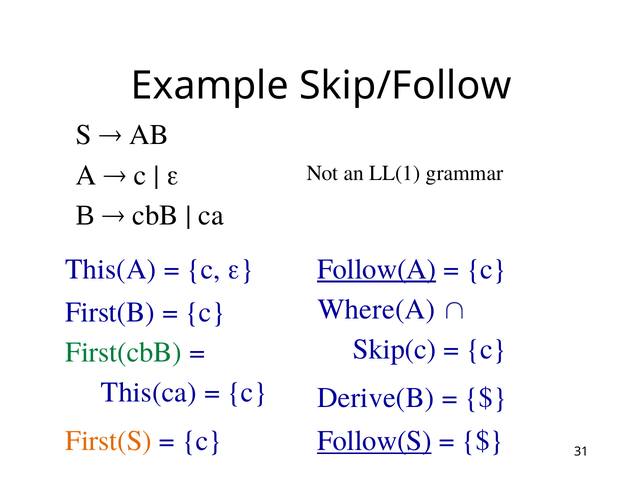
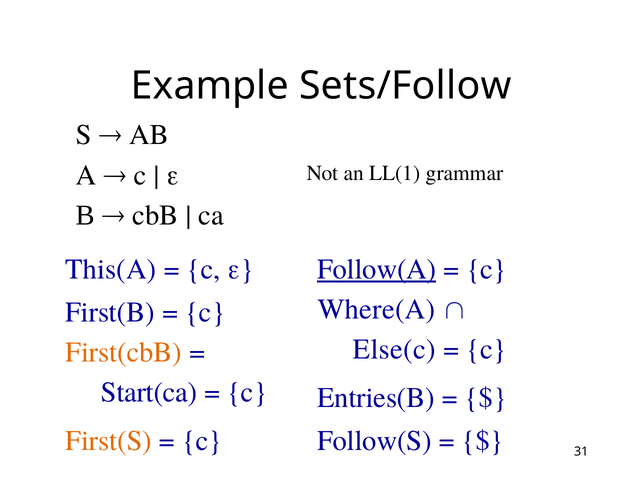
Skip/Follow: Skip/Follow -> Sets/Follow (405, 86)
Skip(c: Skip(c -> Else(c (394, 349)
First(cbB colour: green -> orange (124, 352)
This(ca: This(ca -> Start(ca (149, 392)
Derive(B: Derive(B -> Entries(B (376, 397)
Follow(S underline: present -> none (374, 440)
